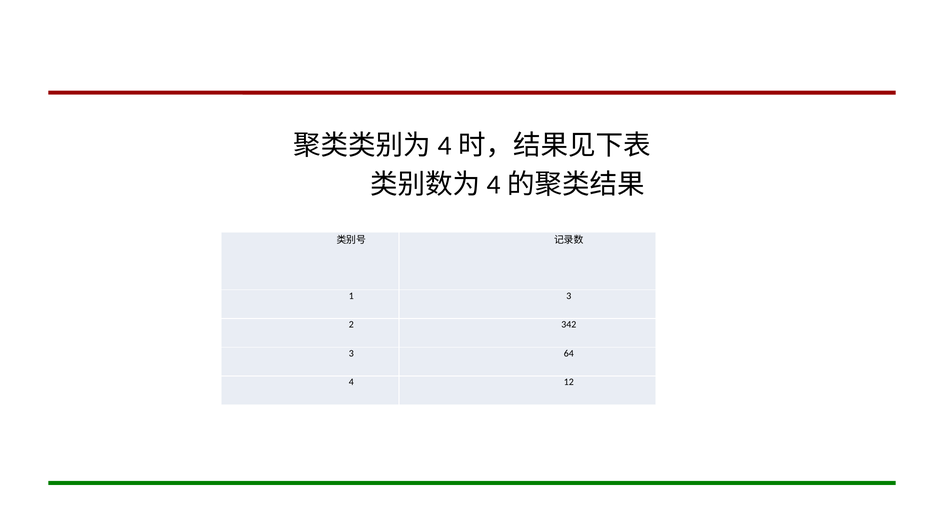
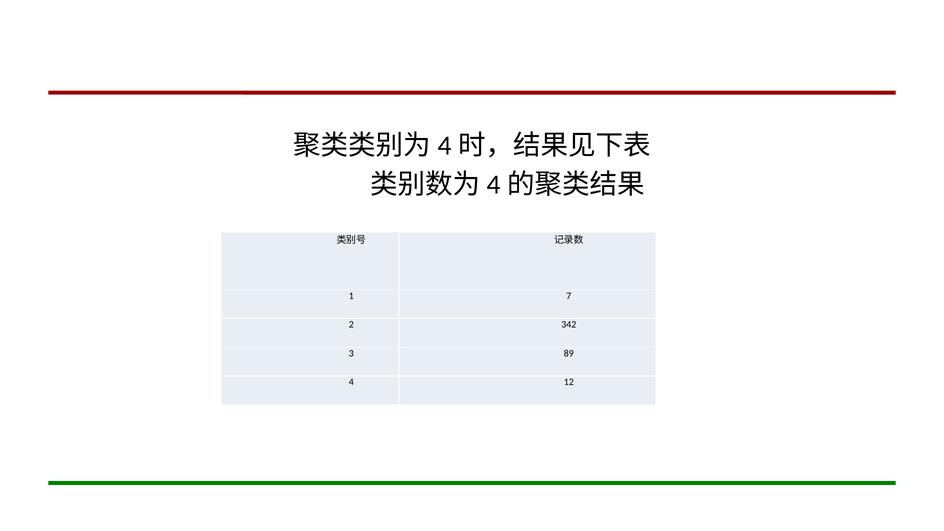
1 3: 3 -> 7 (569, 296)
64: 64 -> 89 (569, 353)
